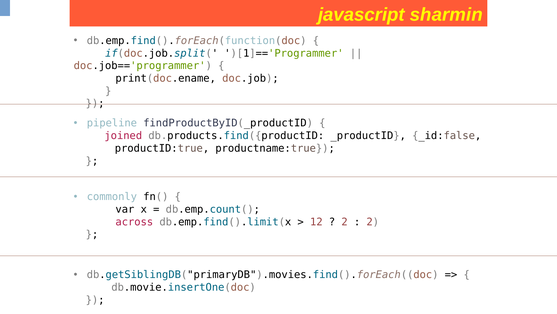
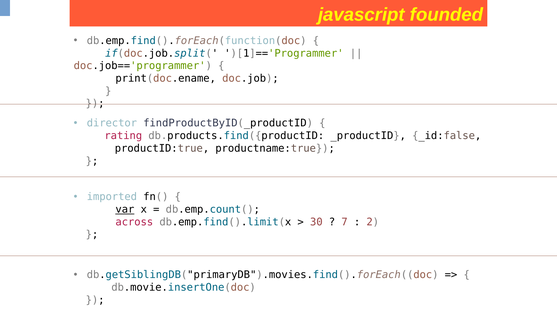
sharmin: sharmin -> founded (446, 14)
pipeline: pipeline -> director (112, 123)
joined: joined -> rating (123, 135)
commonly: commonly -> imported (112, 196)
var underline: none -> present (125, 209)
12: 12 -> 30 (316, 221)
2: 2 -> 7 (345, 221)
